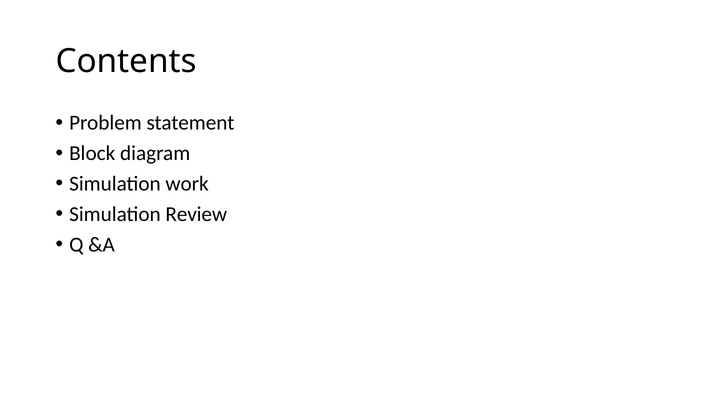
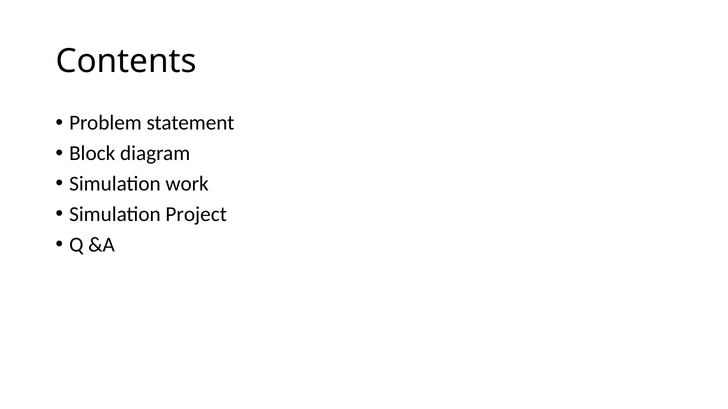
Review: Review -> Project (196, 214)
